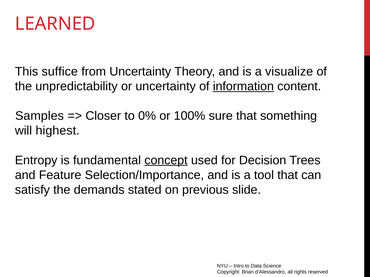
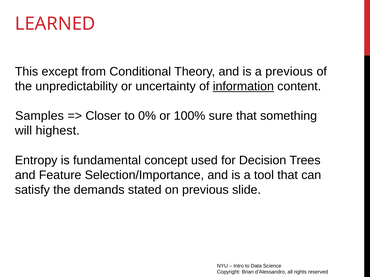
suffice: suffice -> except (60, 72)
from Uncertainty: Uncertainty -> Conditional (140, 72)
a visualize: visualize -> previous (289, 72)
concept underline: present -> none (166, 160)
